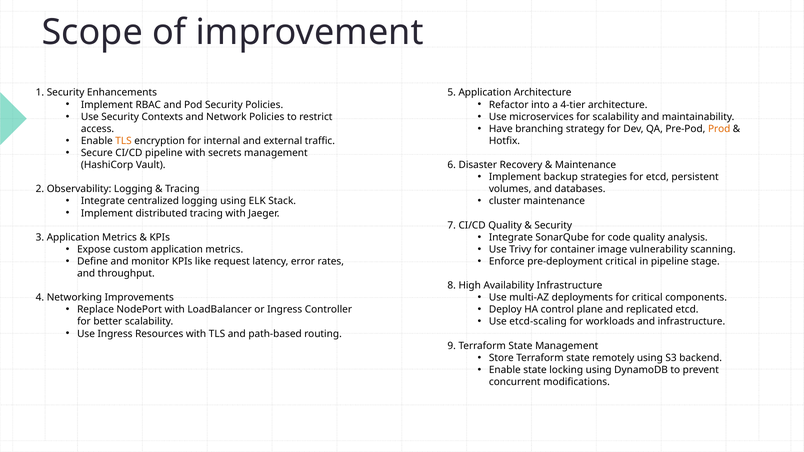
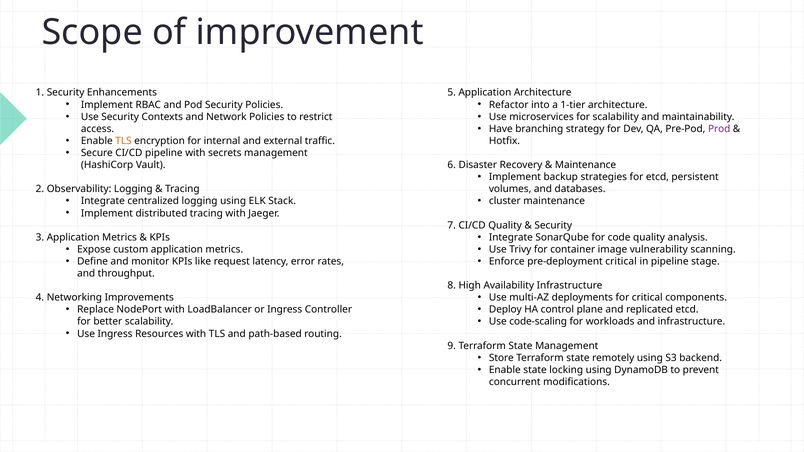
4-tier: 4-tier -> 1-tier (573, 105)
Prod colour: orange -> purple (719, 129)
etcd-scaling: etcd-scaling -> code-scaling (538, 322)
